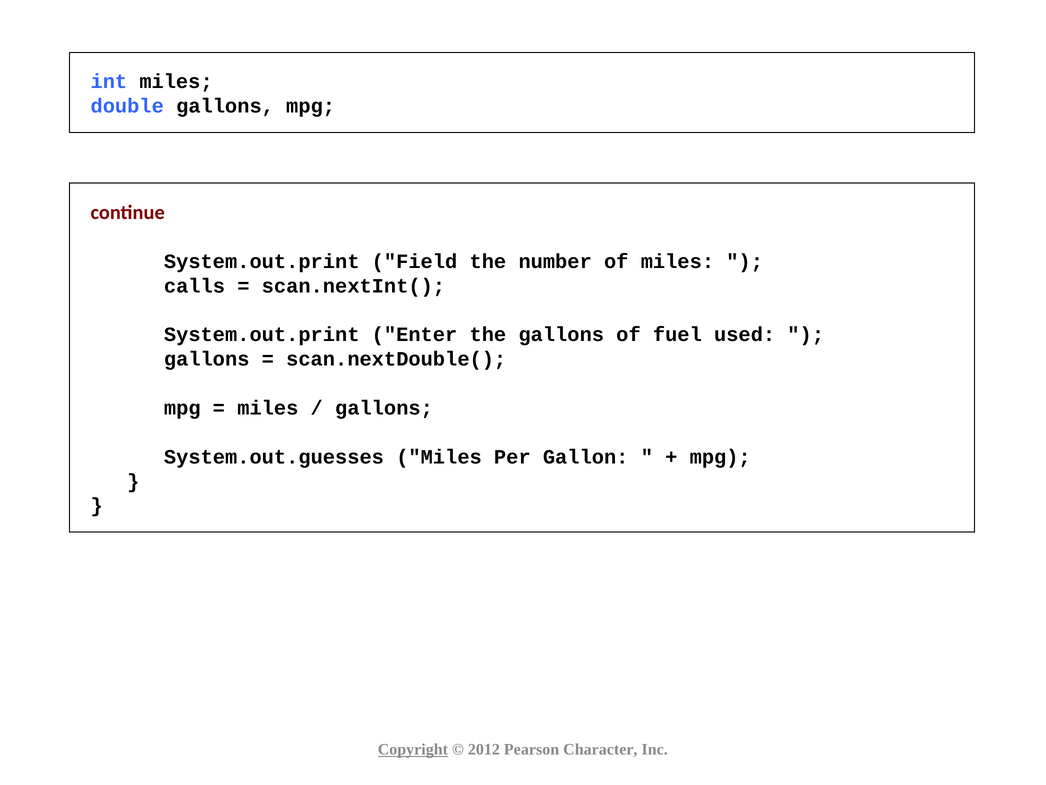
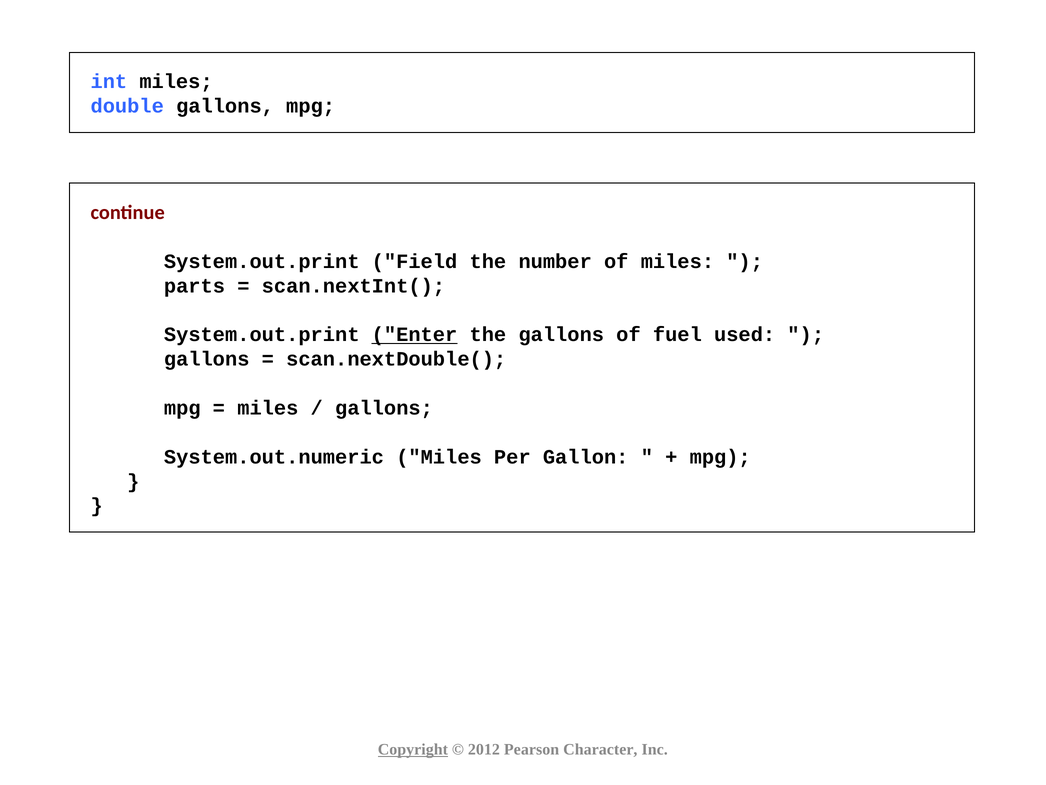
calls: calls -> parts (194, 286)
Enter underline: none -> present (415, 334)
System.out.guesses: System.out.guesses -> System.out.numeric (274, 457)
